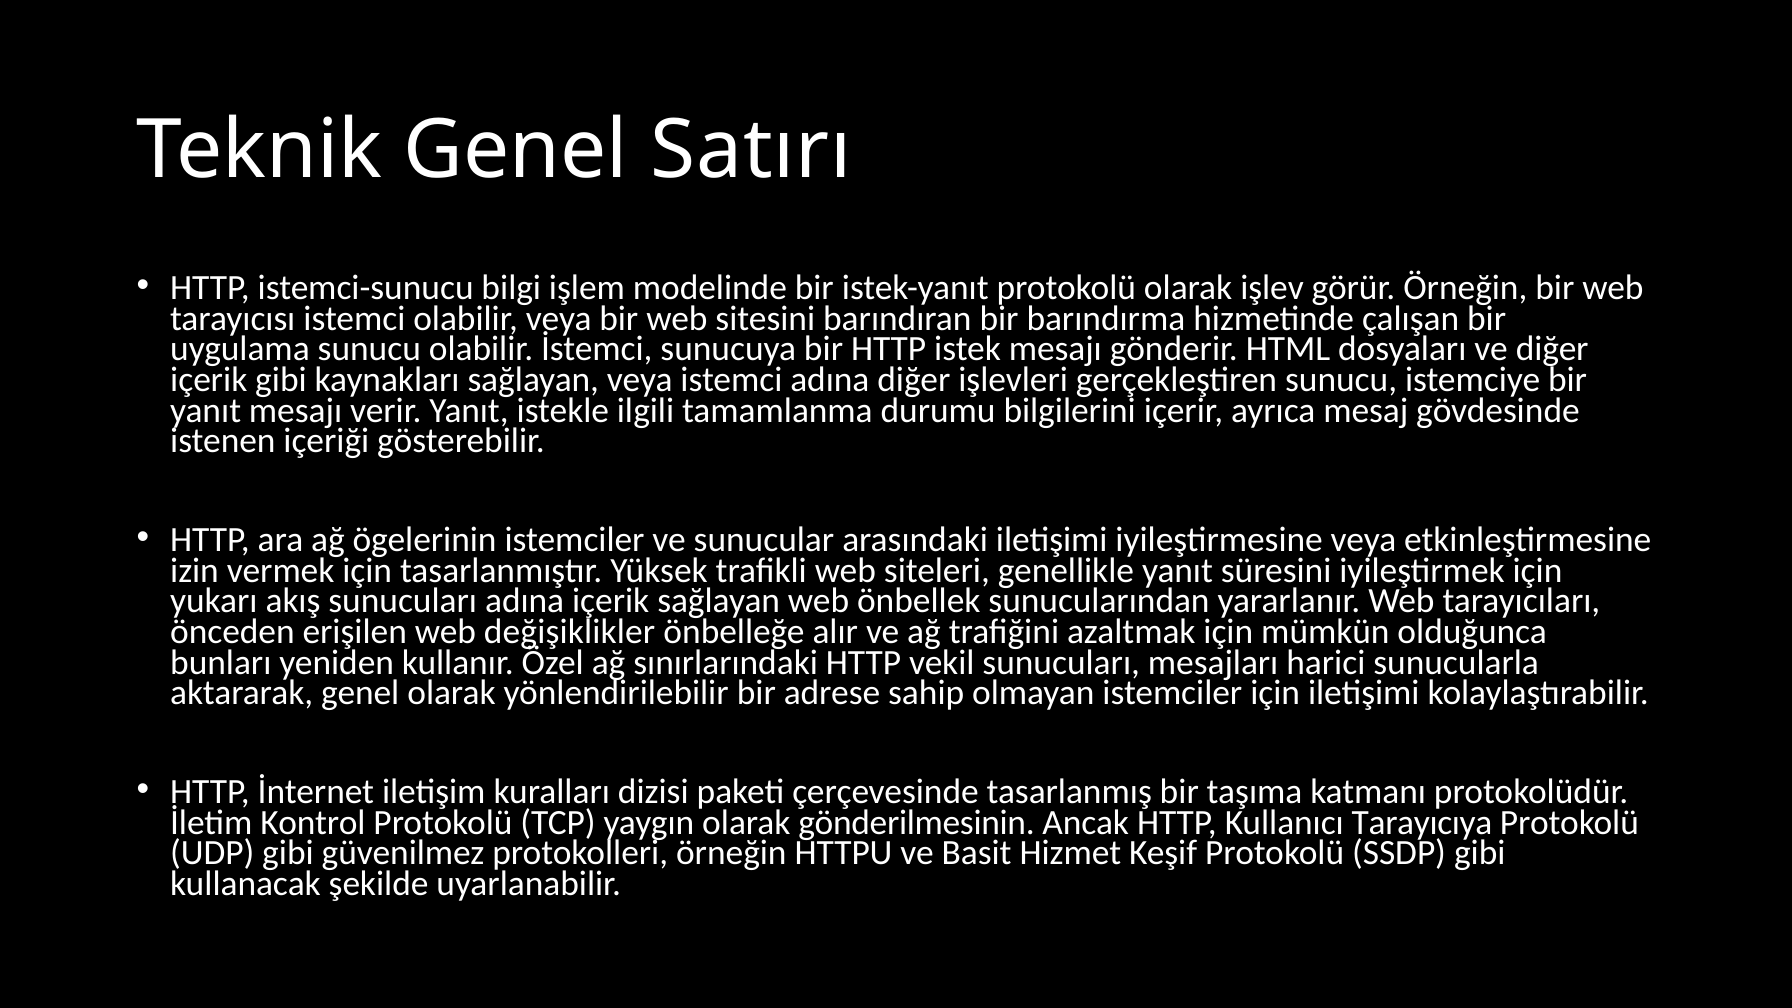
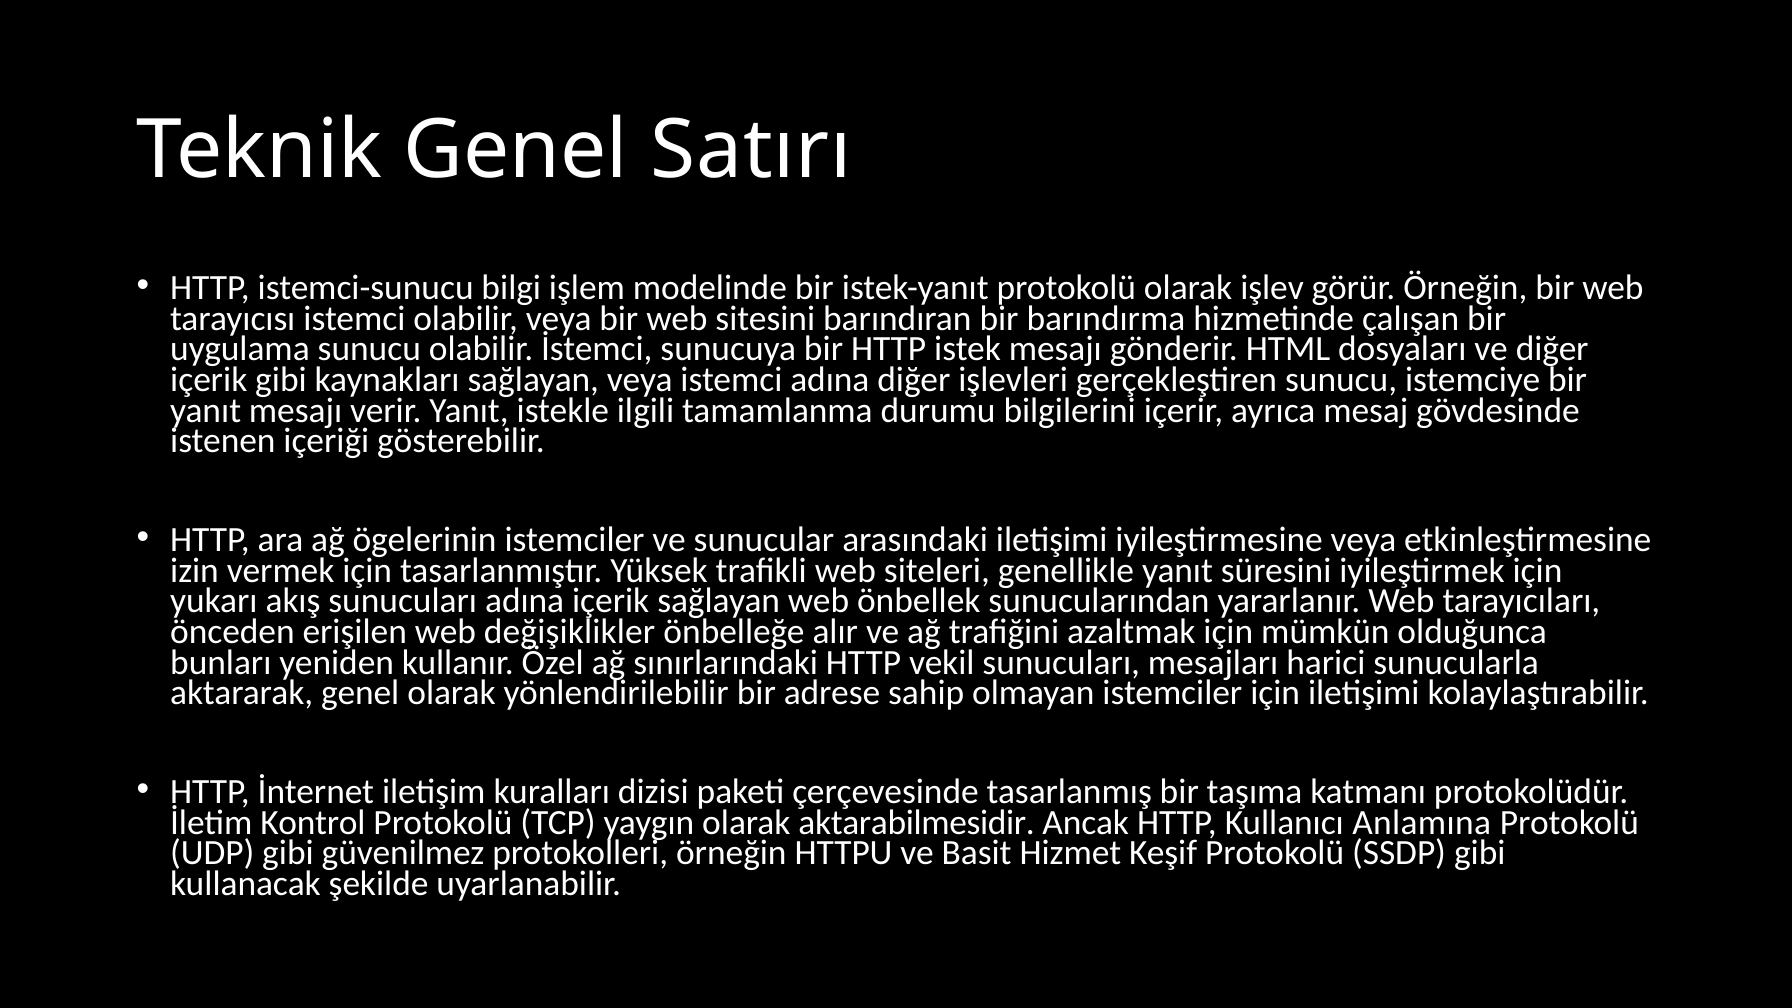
gönderilmesinin: gönderilmesinin -> aktarabilmesidir (917, 822)
Tarayıcıya: Tarayıcıya -> Anlamına (1422, 822)
